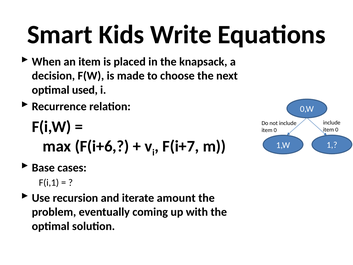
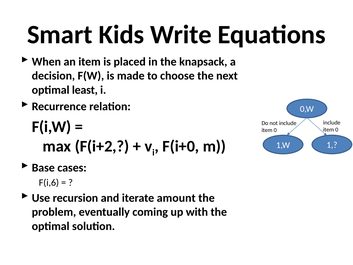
used: used -> least (85, 90)
F(i+6: F(i+6 -> F(i+2 (102, 146)
F(i+7: F(i+7 -> F(i+0 (181, 146)
F(i,1: F(i,1 -> F(i,6 (49, 182)
